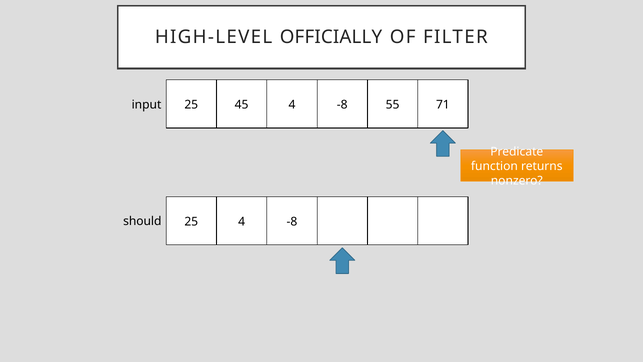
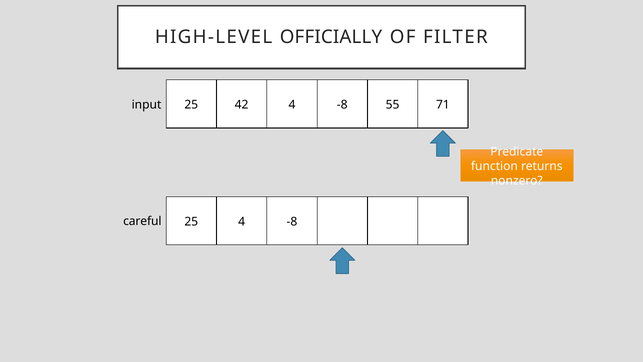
45: 45 -> 42 (242, 105)
should: should -> careful (142, 221)
